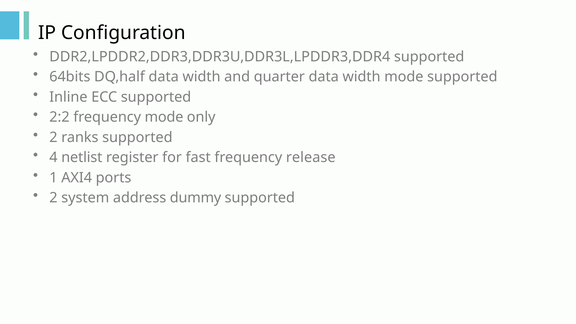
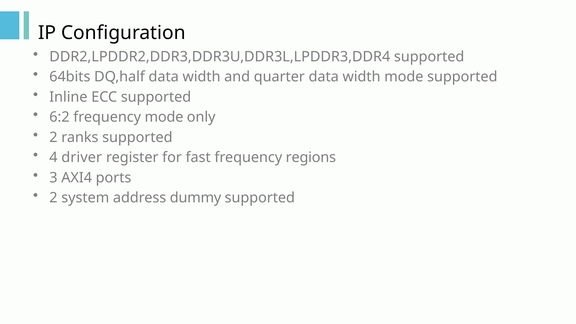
2:2: 2:2 -> 6:2 (59, 117)
netlist: netlist -> driver (82, 157)
release: release -> regions (311, 157)
1: 1 -> 3 (53, 178)
